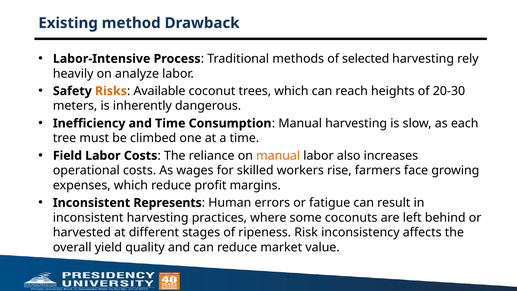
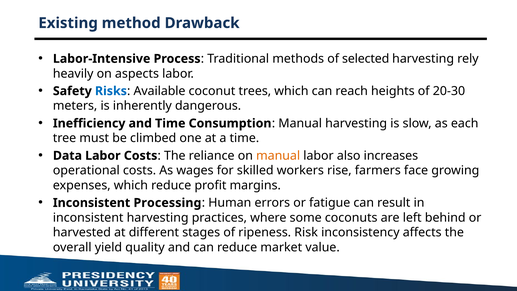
analyze: analyze -> aspects (137, 74)
Risks colour: orange -> blue (111, 91)
Field: Field -> Data (67, 156)
Represents: Represents -> Processing (167, 203)
